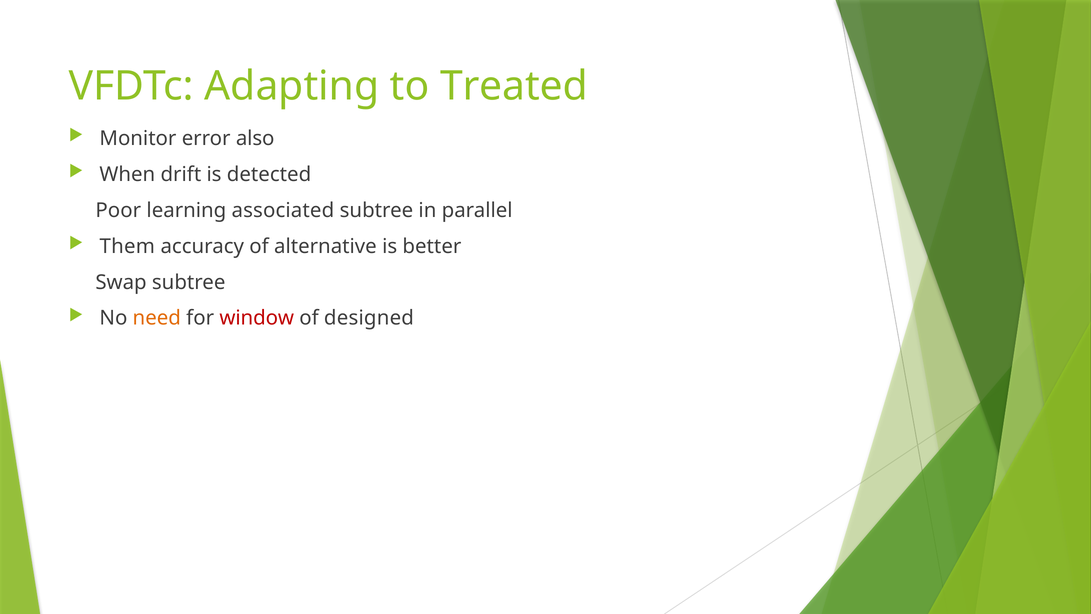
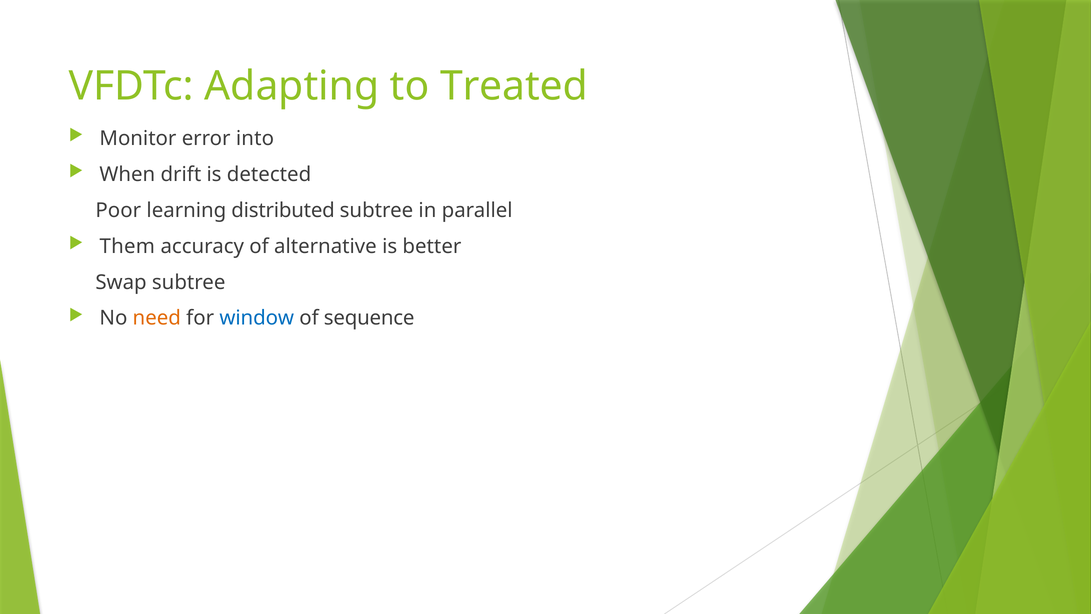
also: also -> into (255, 138)
associated: associated -> distributed (283, 210)
window colour: red -> blue (257, 318)
designed: designed -> sequence (369, 318)
